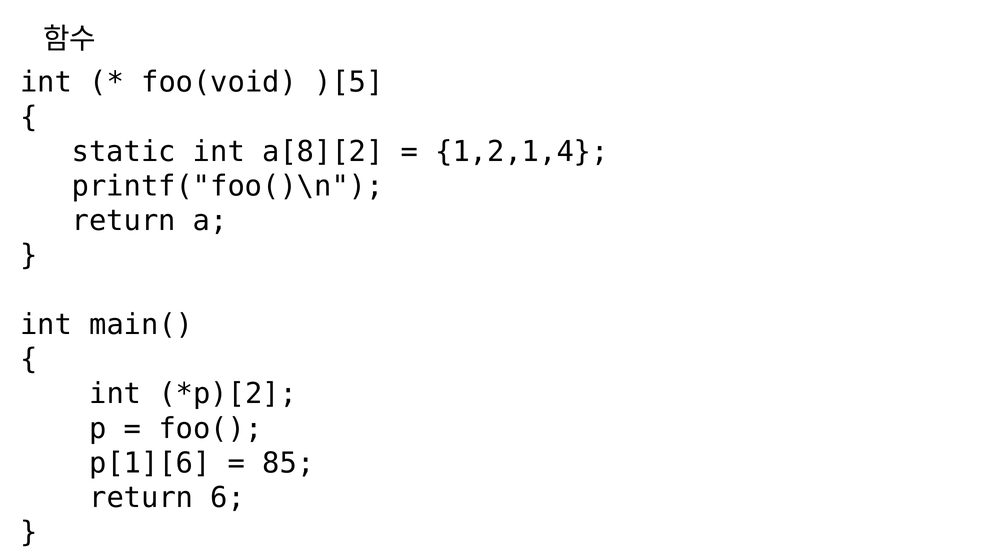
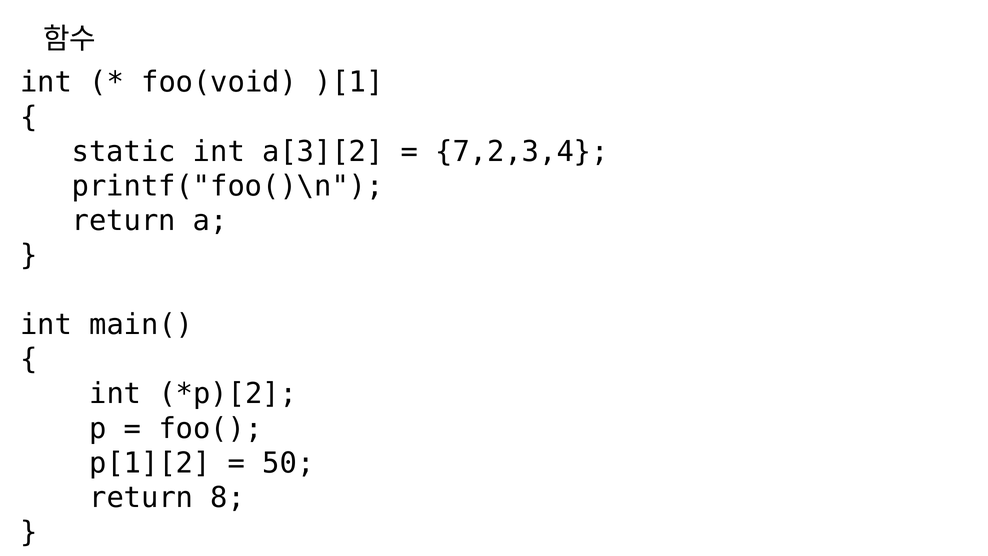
)[5: )[5 -> )[1 (349, 82)
a[8][2: a[8][2 -> a[3][2 (323, 152)
1,2,1,4: 1,2,1,4 -> 7,2,3,4 (522, 152)
p[1][6: p[1][6 -> p[1][2 (150, 463)
85: 85 -> 50 (288, 463)
6: 6 -> 8 (228, 498)
